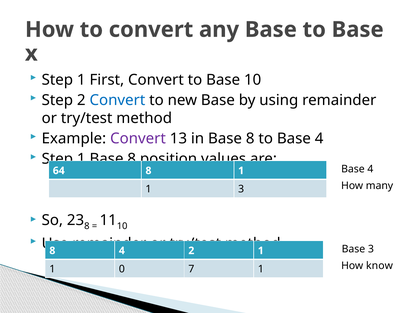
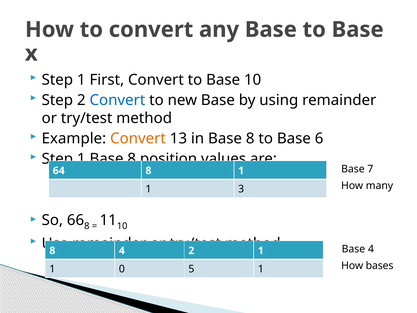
Convert colour: purple -> orange (138, 139)
to Base 4: 4 -> 6 (319, 139)
4: 4 -> 7 (370, 169)
23: 23 -> 66 (76, 220)
Base 3: 3 -> 4 (371, 249)
know: know -> bases (380, 266)
7: 7 -> 5 (191, 269)
